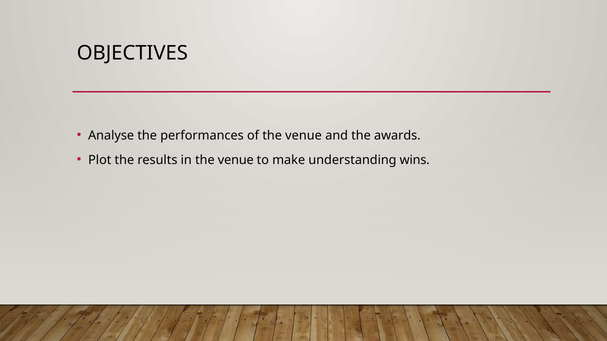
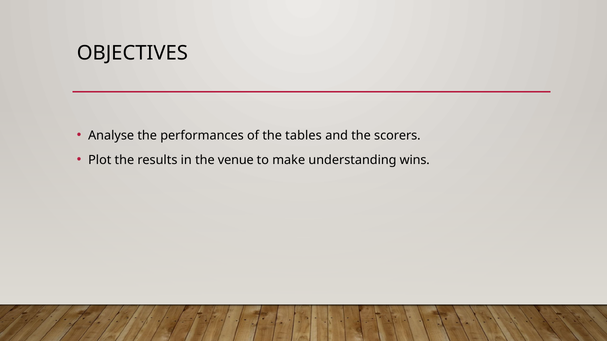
of the venue: venue -> tables (304, 136)
awards: awards -> scorers (397, 136)
